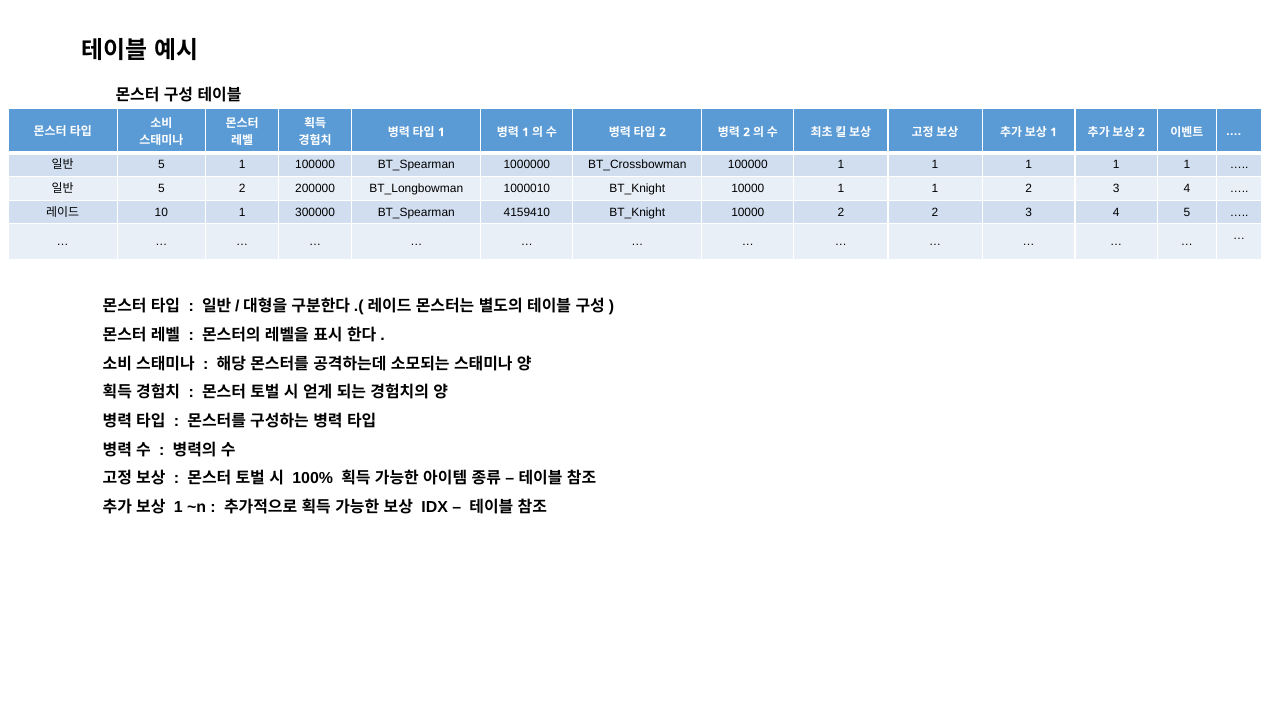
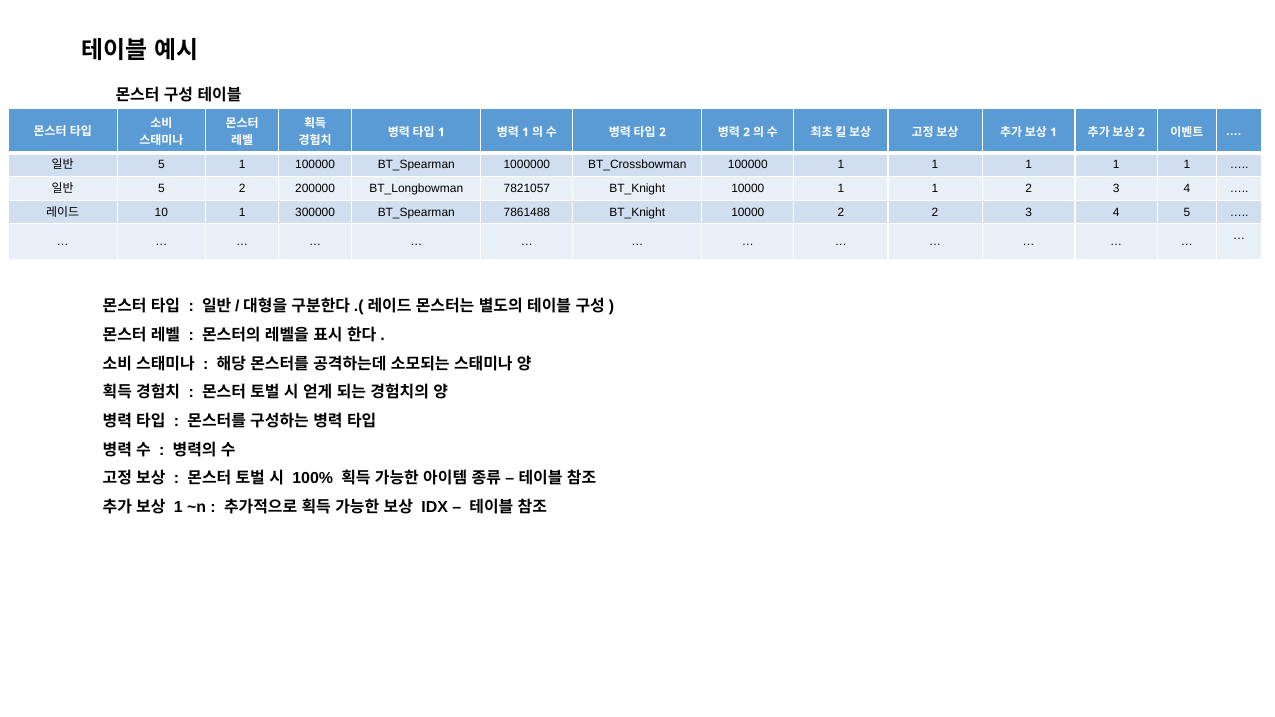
1000010: 1000010 -> 7821057 (527, 189)
4159410: 4159410 -> 7861488 (527, 212)
